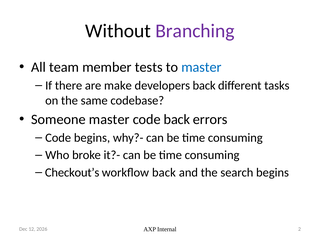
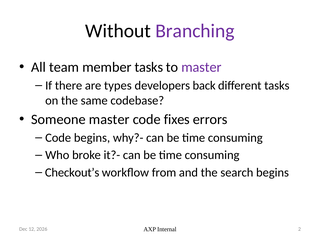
member tests: tests -> tasks (149, 67)
master colour: blue -> purple (201, 67)
make: make -> types (118, 85)
code back: back -> fixes (177, 119)
workflow back: back -> from (164, 173)
